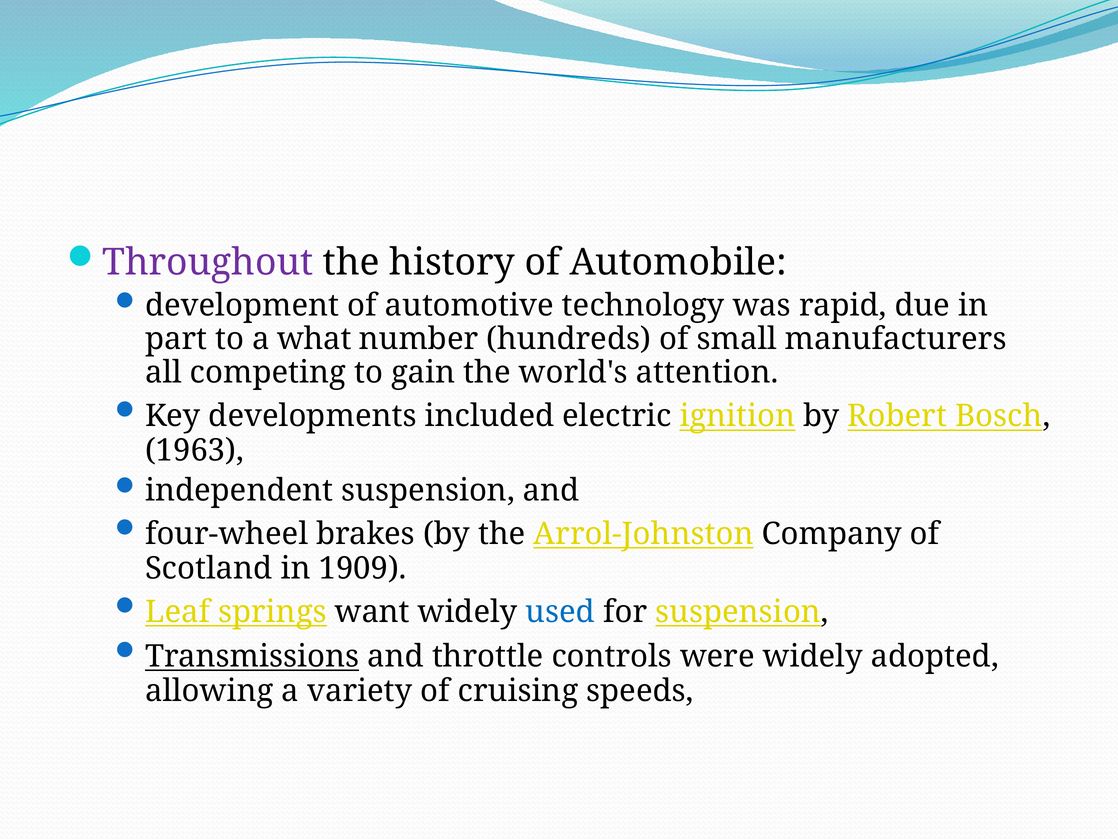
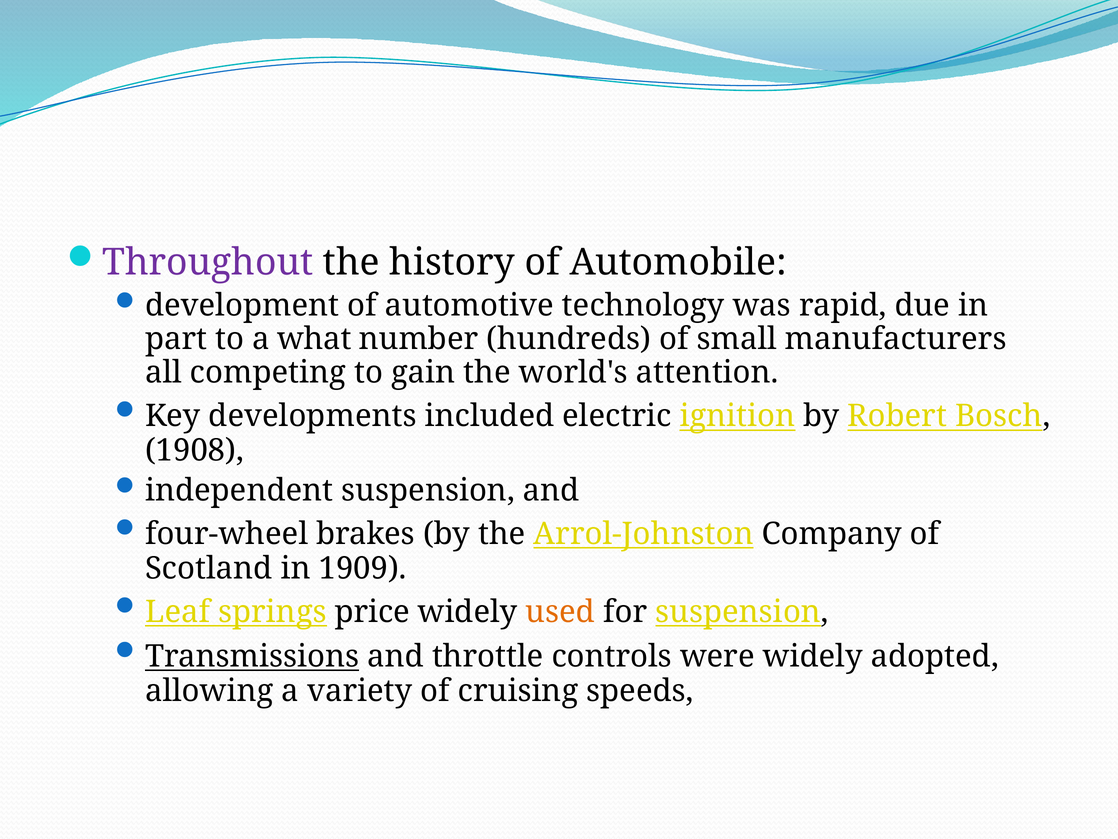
1963: 1963 -> 1908 (195, 450)
want: want -> price (372, 611)
used colour: blue -> orange (560, 611)
